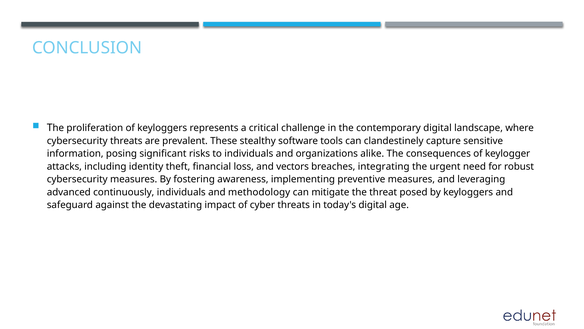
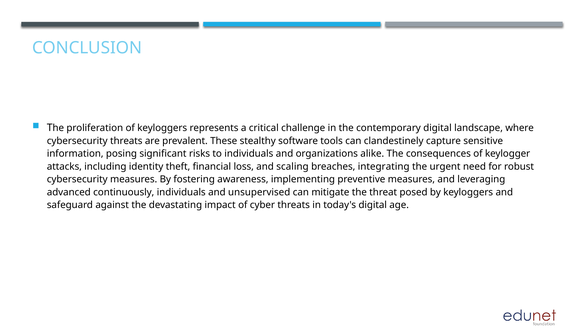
vectors: vectors -> scaling (292, 166)
methodology: methodology -> unsupervised (259, 192)
